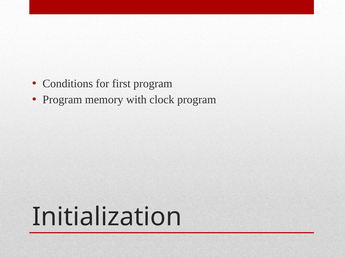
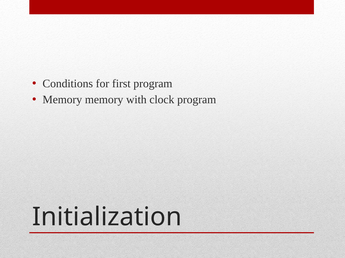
Program: Program -> Memory (62, 100)
